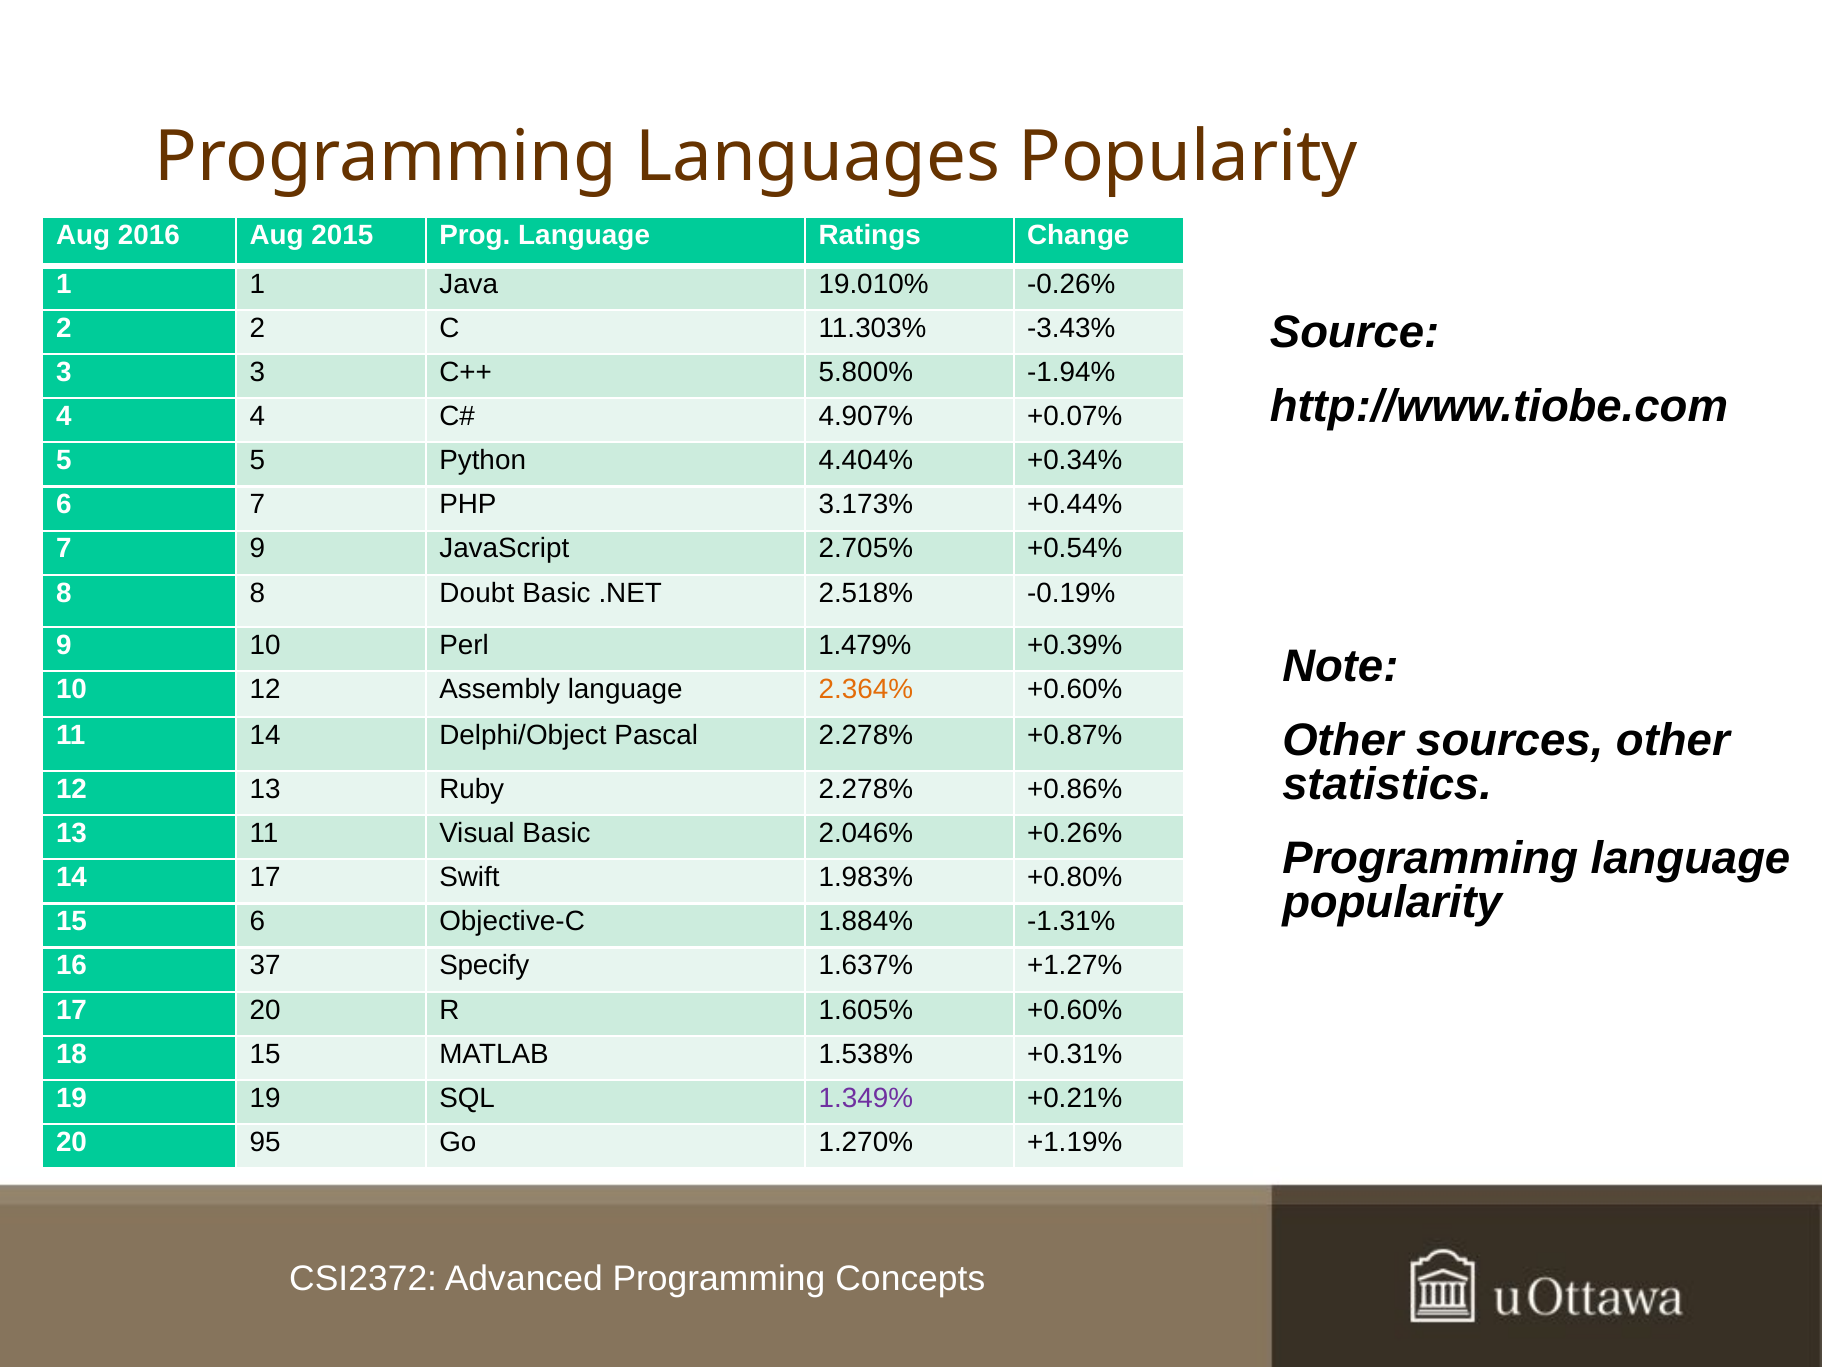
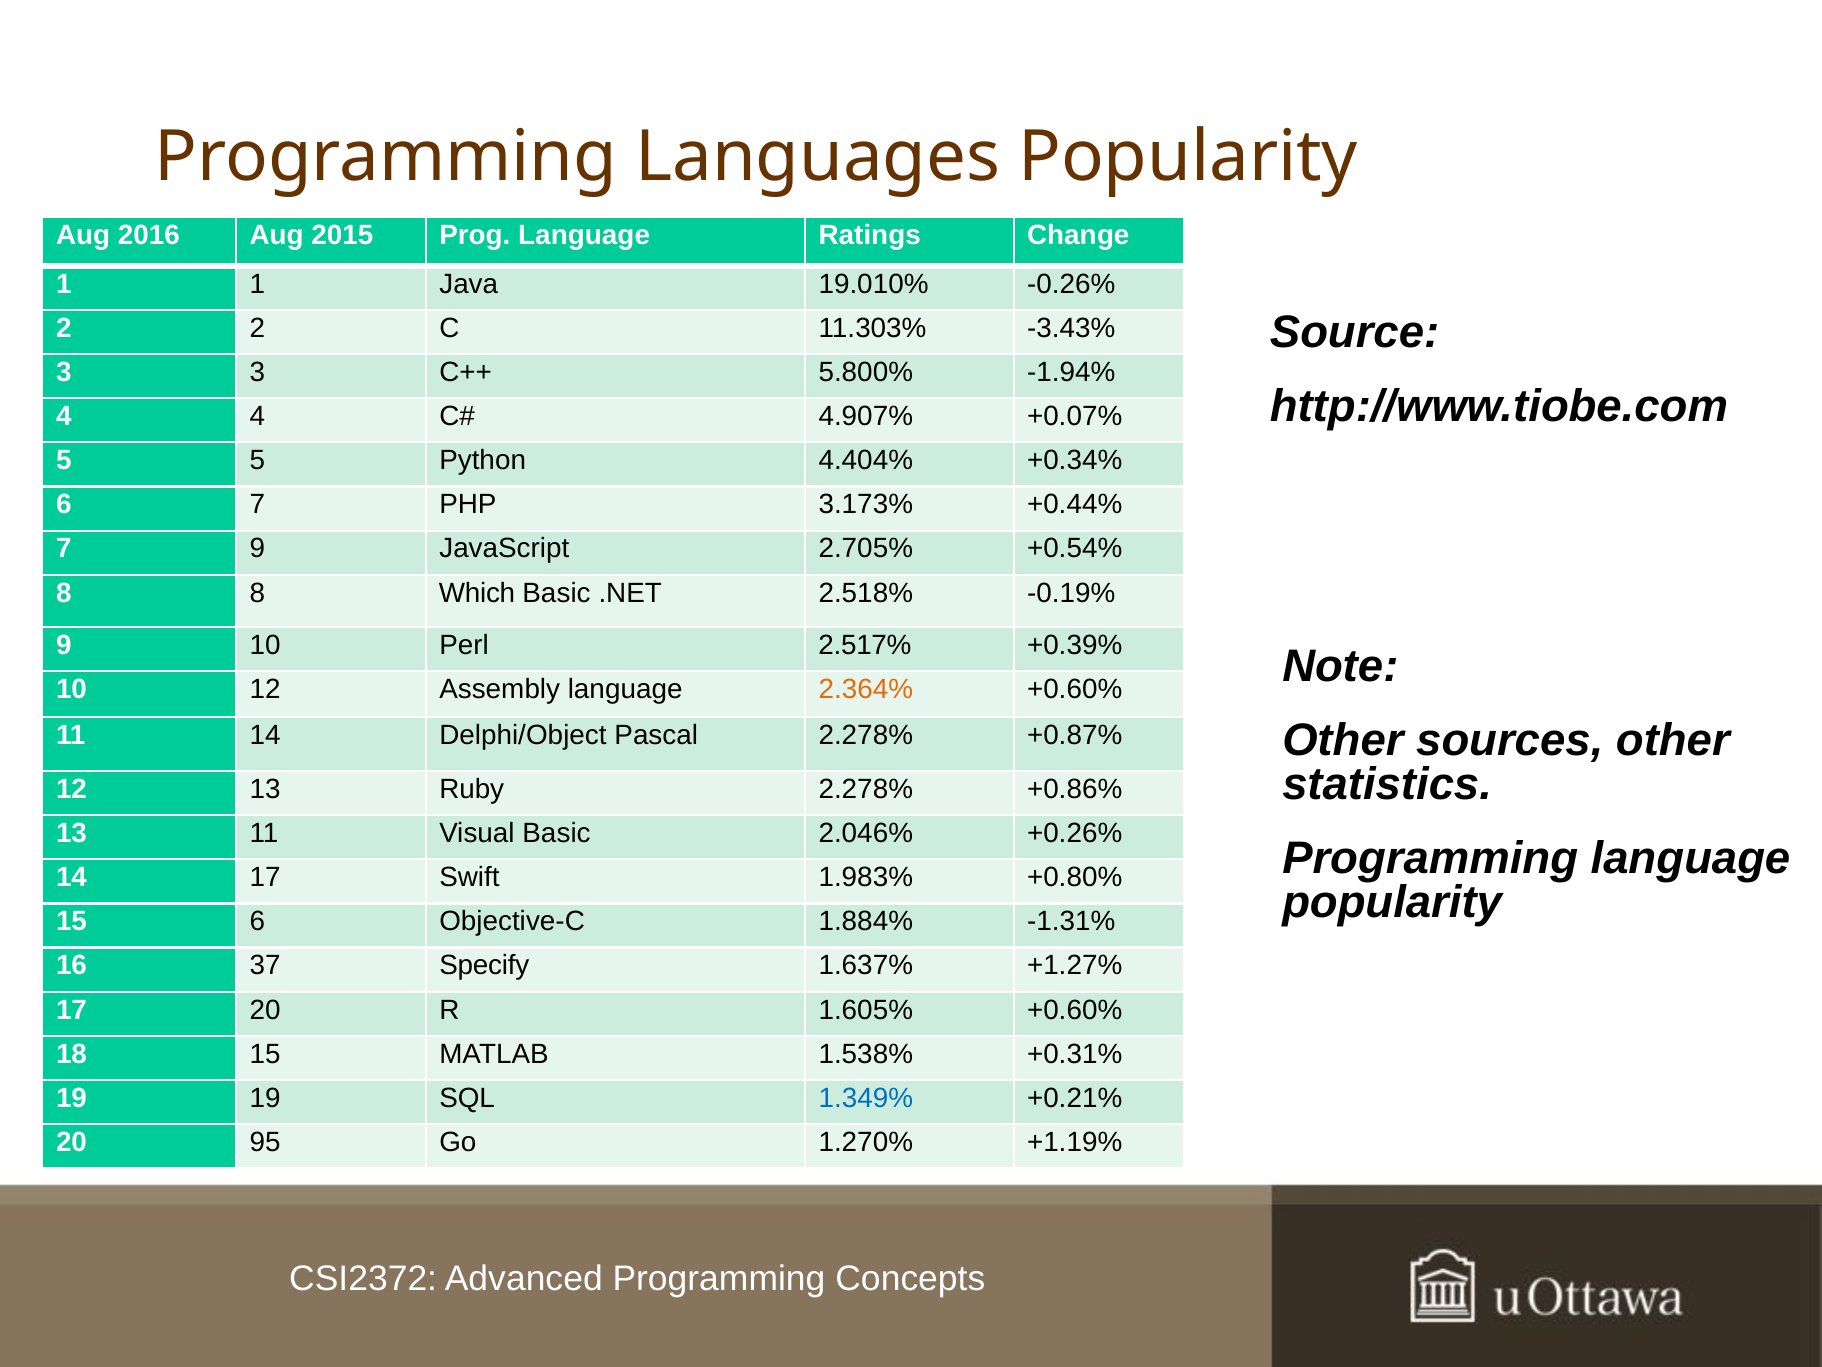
Doubt: Doubt -> Which (477, 593)
1.479%: 1.479% -> 2.517% (865, 645)
1.349% colour: purple -> blue (866, 1098)
